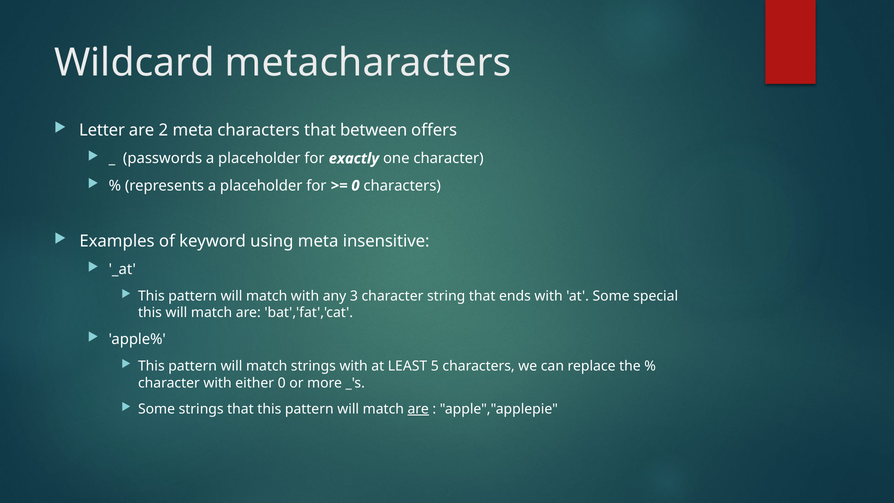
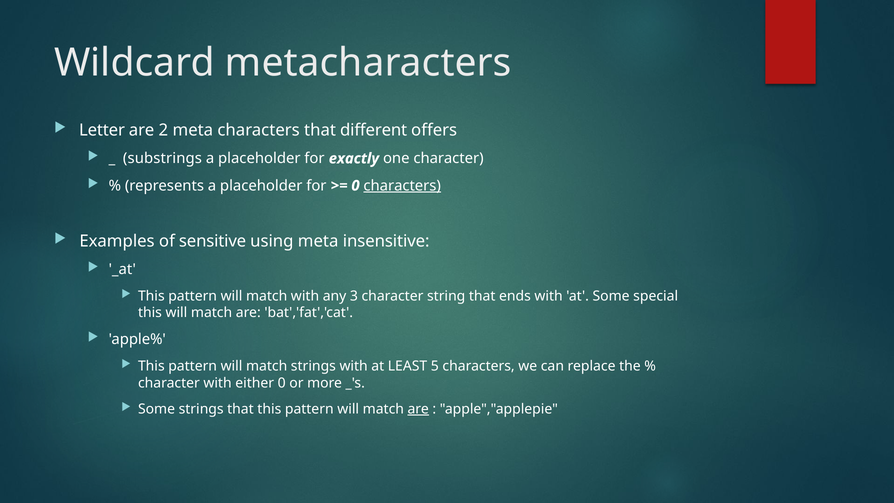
between: between -> different (374, 130)
passwords: passwords -> substrings (162, 158)
characters underline: none -> present (402, 186)
keyword: keyword -> sensitive (213, 241)
